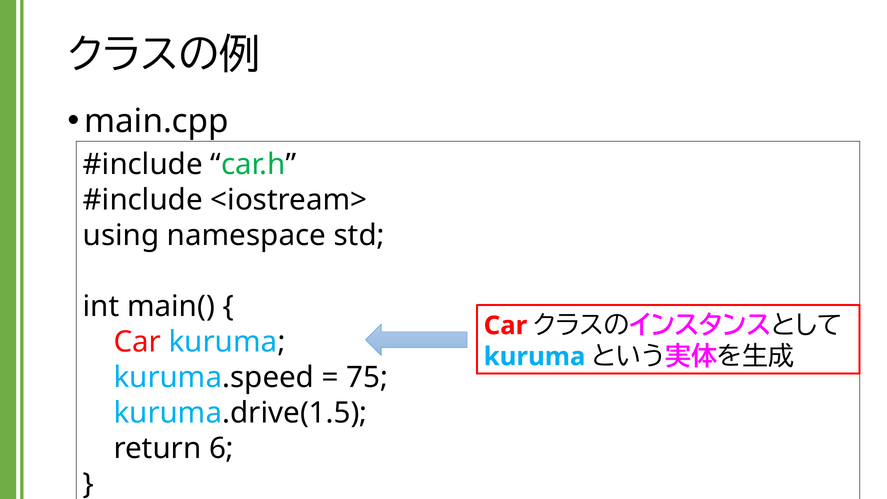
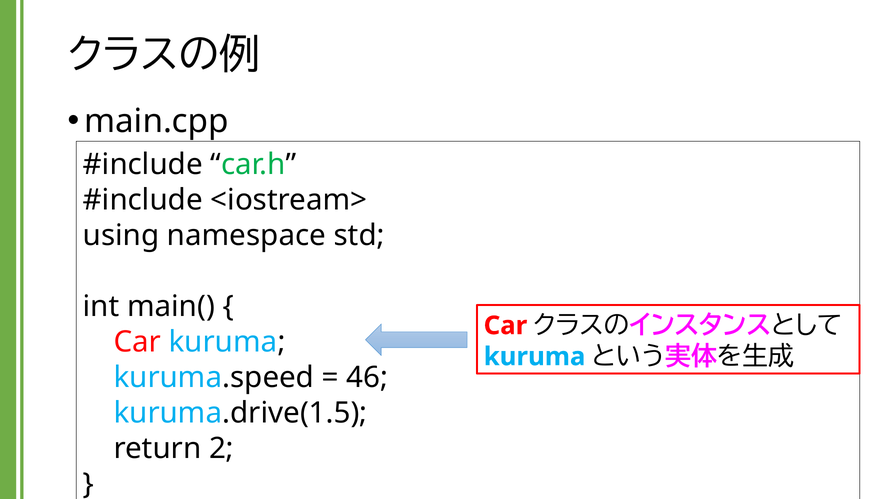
75: 75 -> 46 (367, 377)
6: 6 -> 2 (221, 448)
